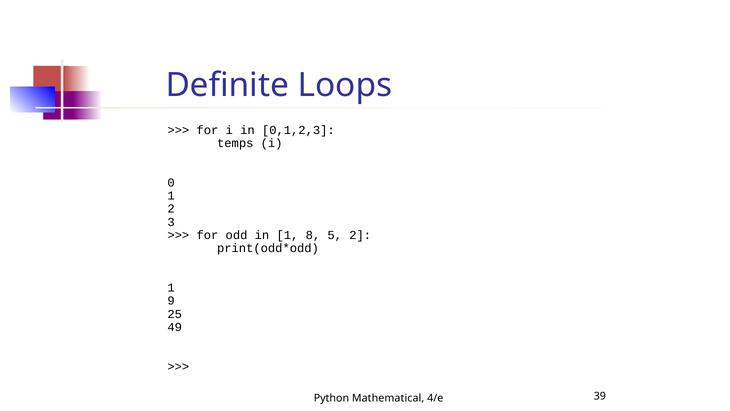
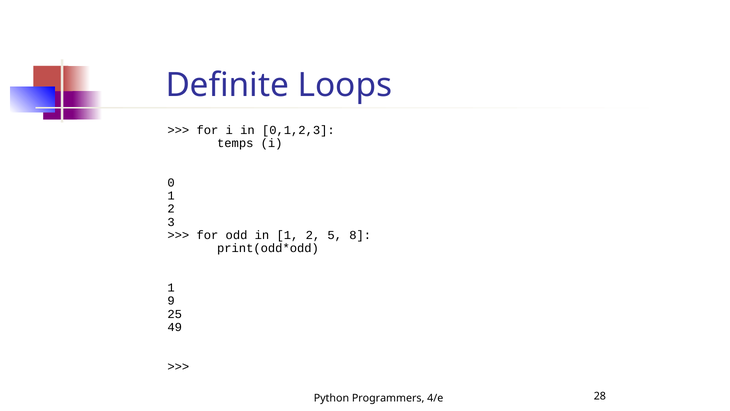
in 1 8: 8 -> 2 (313, 235)
5 2: 2 -> 8 (360, 235)
Mathematical: Mathematical -> Programmers (388, 398)
39: 39 -> 28 (600, 396)
